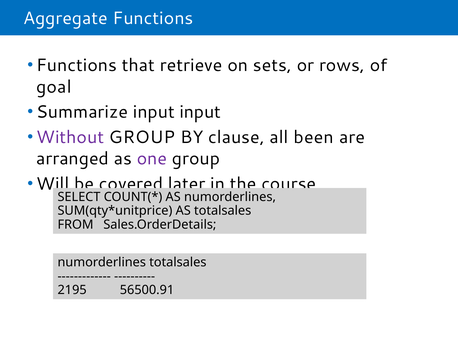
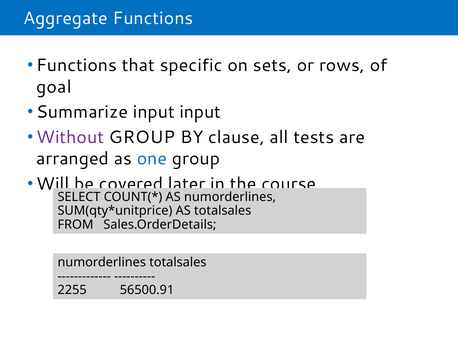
retrieve: retrieve -> specific (191, 65)
been: been -> tests (314, 137)
one colour: purple -> blue (152, 159)
2195: 2195 -> 2255 (72, 290)
